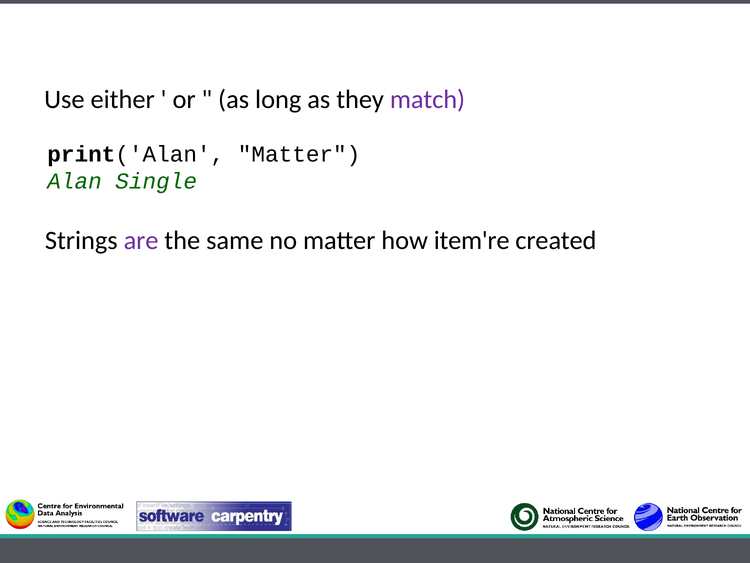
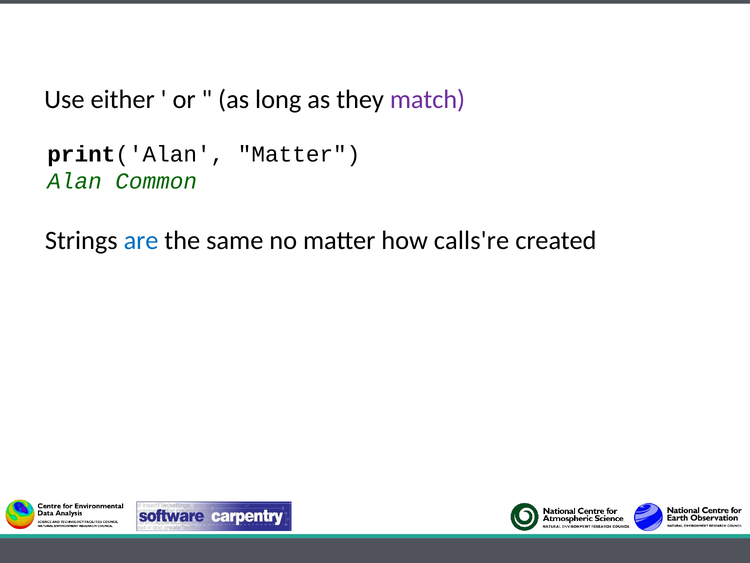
Single: Single -> Common (156, 181)
are colour: purple -> blue (141, 240)
item're: item're -> calls're (472, 240)
